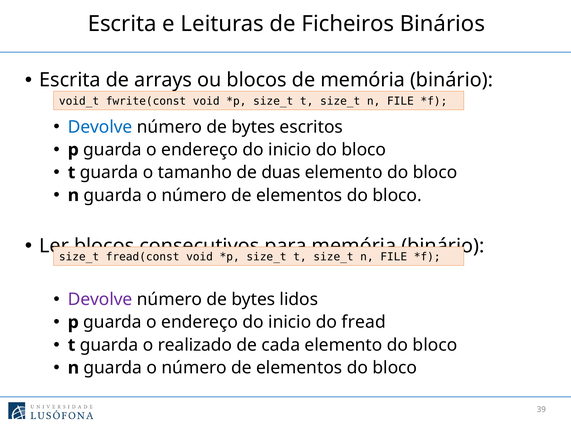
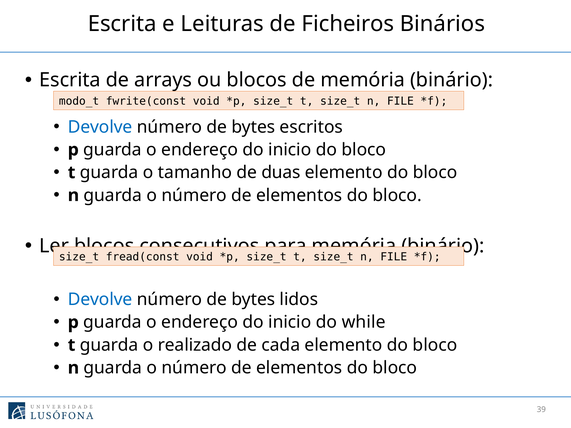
void_t: void_t -> modo_t (79, 101)
Devolve colour: purple -> blue (100, 300)
fread: fread -> while (364, 322)
